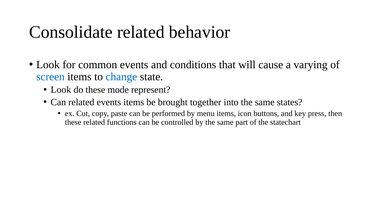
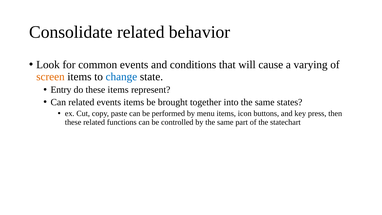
screen colour: blue -> orange (50, 77)
Look: Look -> Entry (61, 90)
these mode: mode -> items (118, 90)
